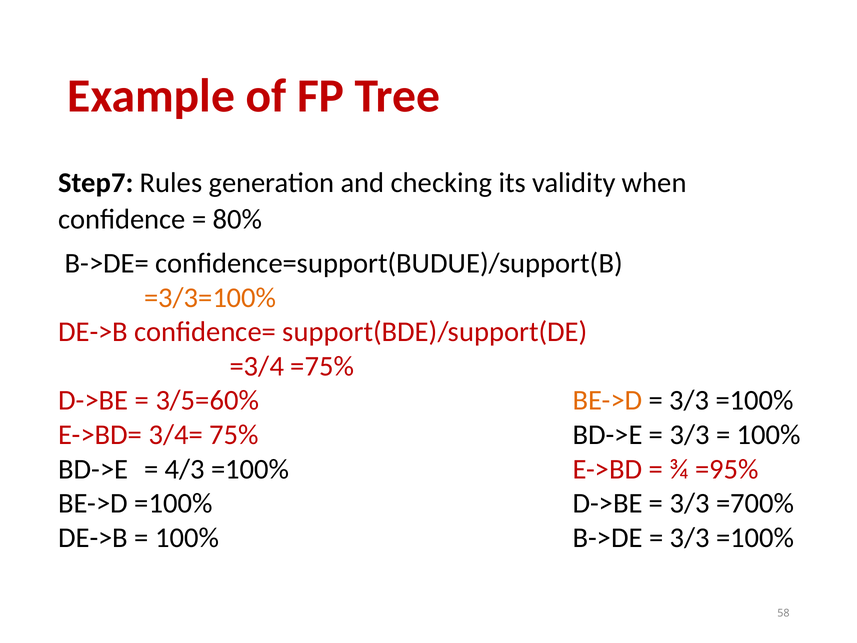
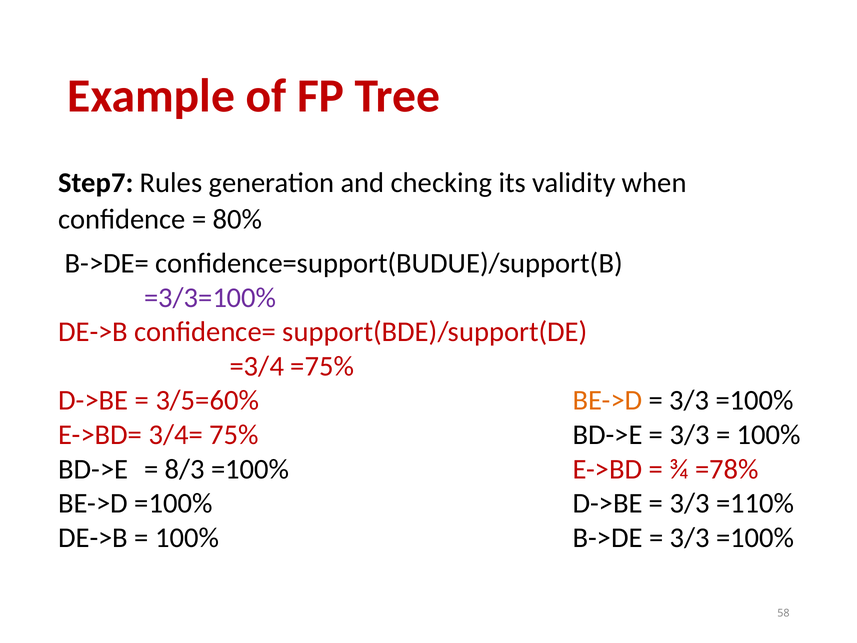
=3/3=100% colour: orange -> purple (210, 298)
4/3: 4/3 -> 8/3 (185, 469)
=95%: =95% -> =78% (727, 469)
=700%: =700% -> =110% (755, 503)
